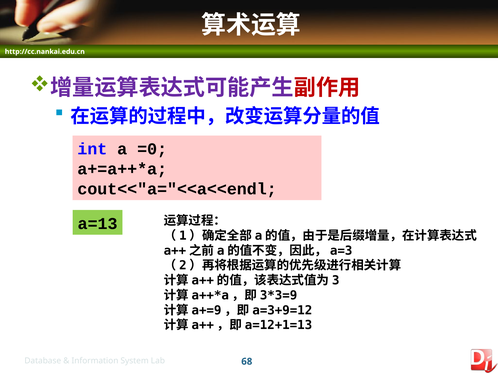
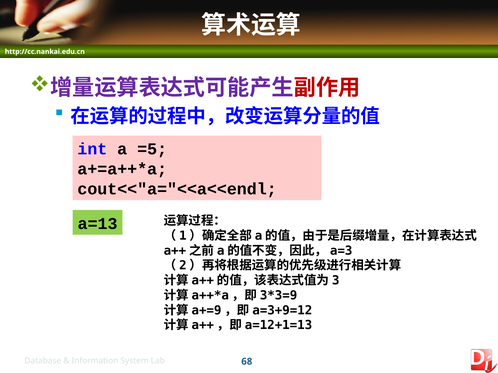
=0: =0 -> =5 (152, 149)
